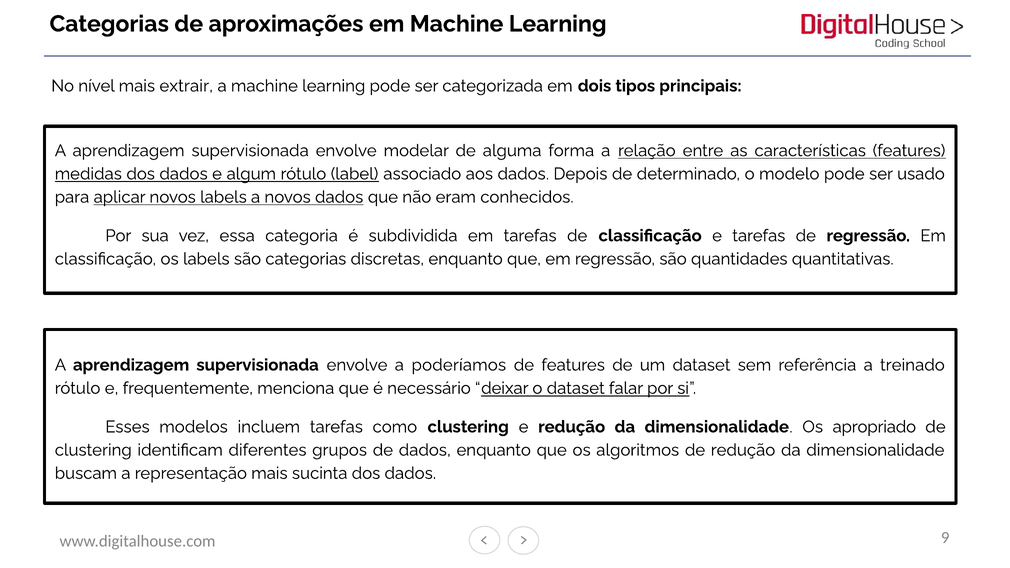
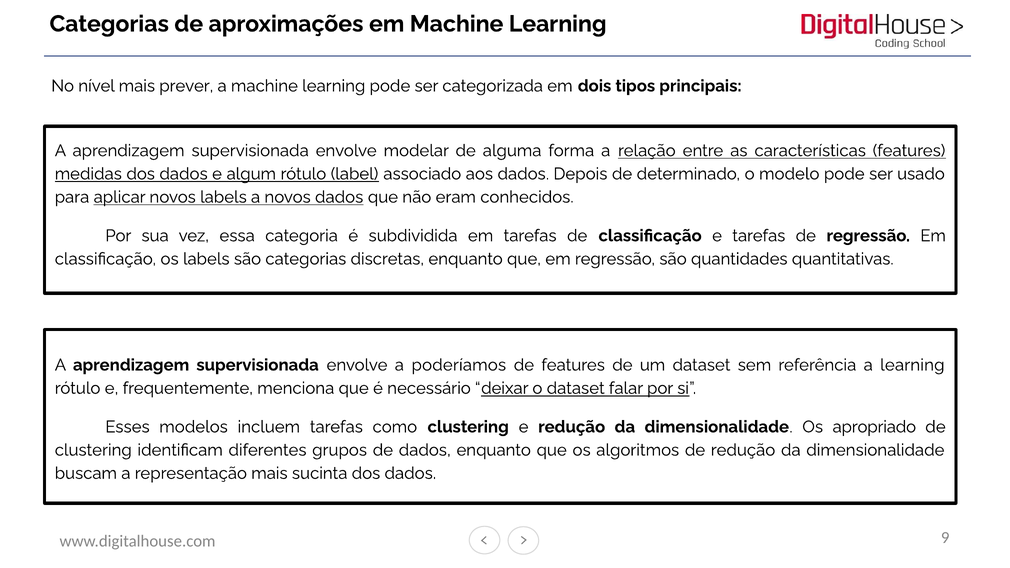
extrair: extrair -> prever (186, 86)
a treinado: treinado -> learning (912, 365)
